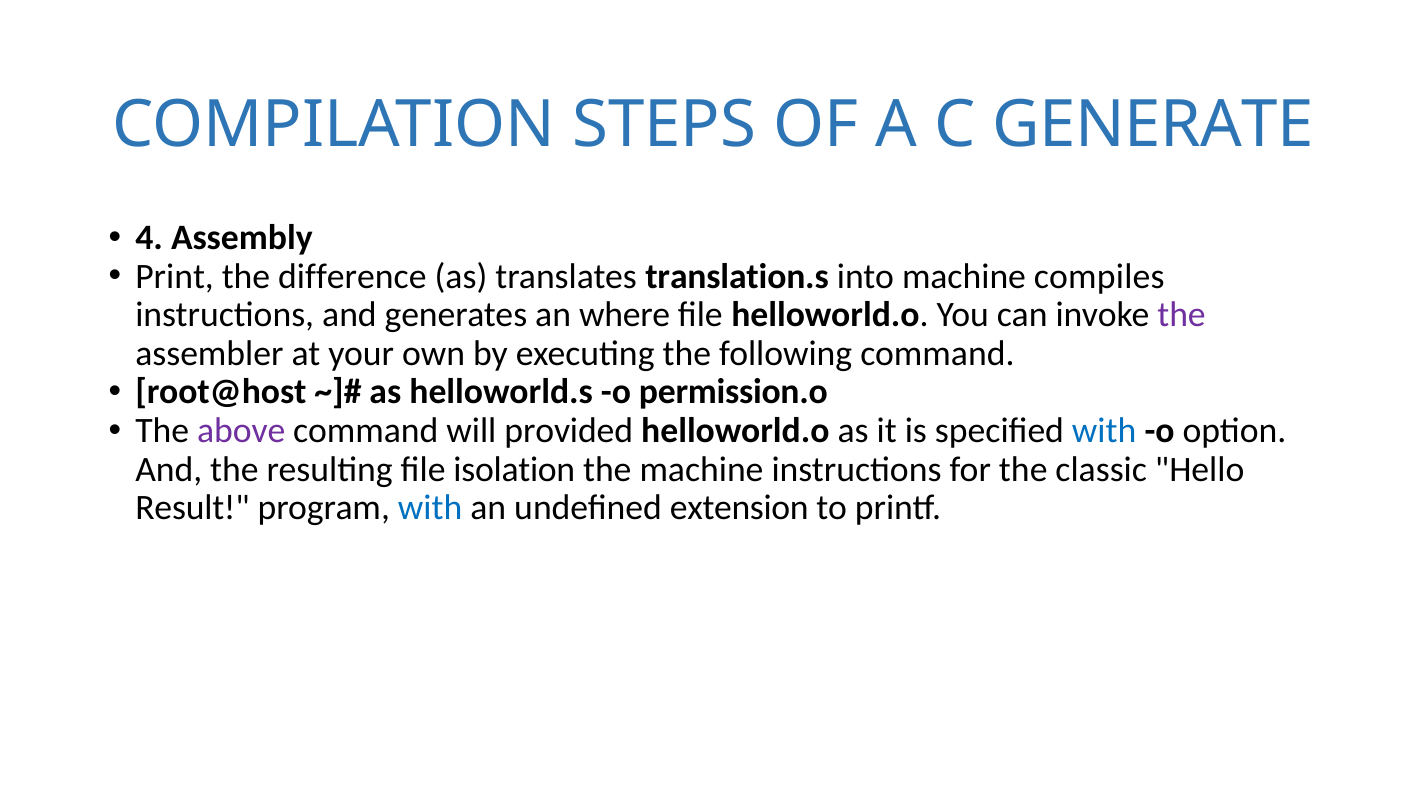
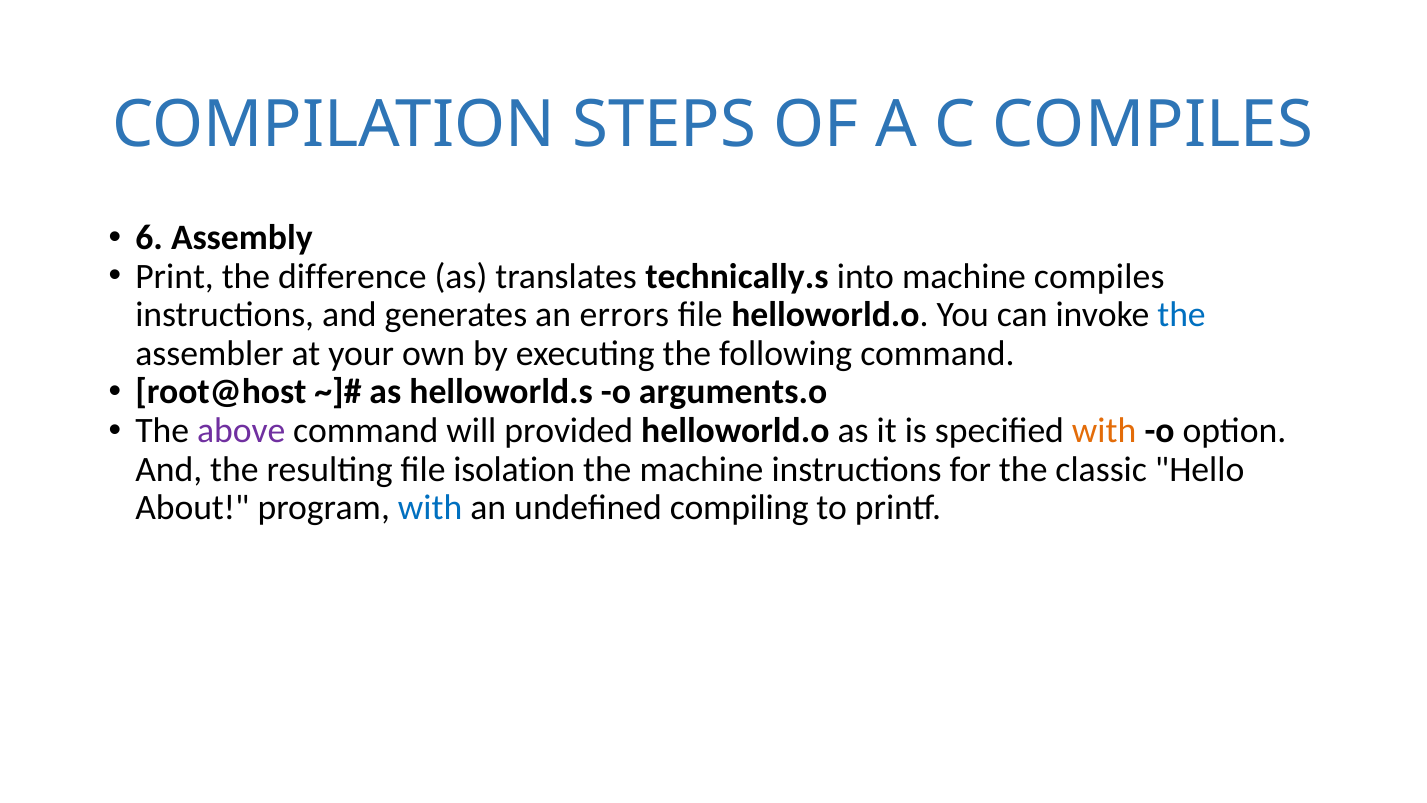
C GENERATE: GENERATE -> COMPILES (1153, 125)
4: 4 -> 6 (149, 238)
translation.s: translation.s -> technically.s (737, 277)
where: where -> errors (624, 315)
the colour: purple -> blue (1182, 315)
permission.o: permission.o -> arguments.o (733, 392)
with colour: blue -> orange (1104, 431)
Result: Result -> About (192, 508)
extension: extension -> compiling (739, 508)
